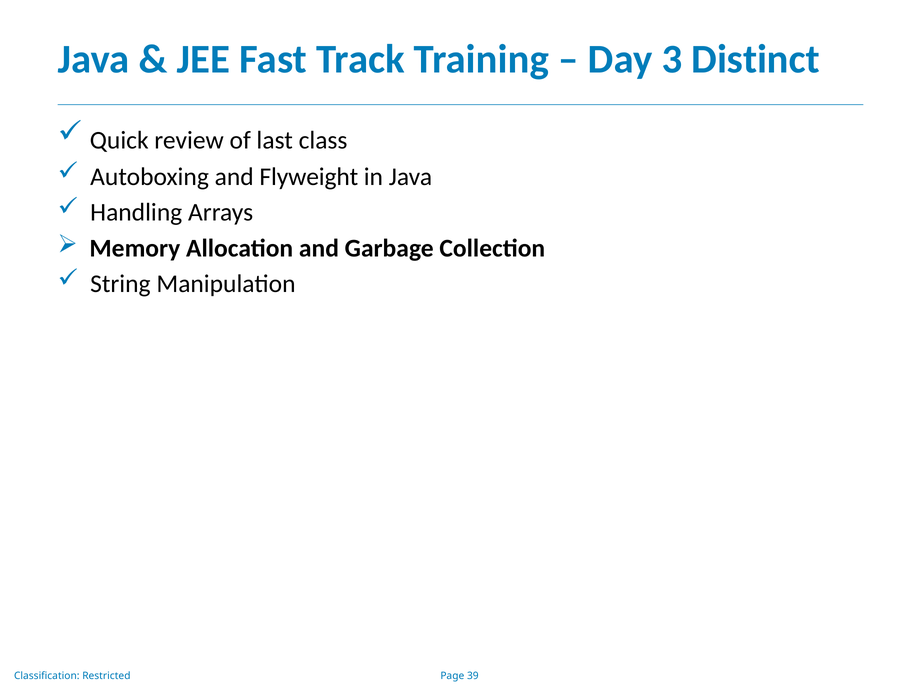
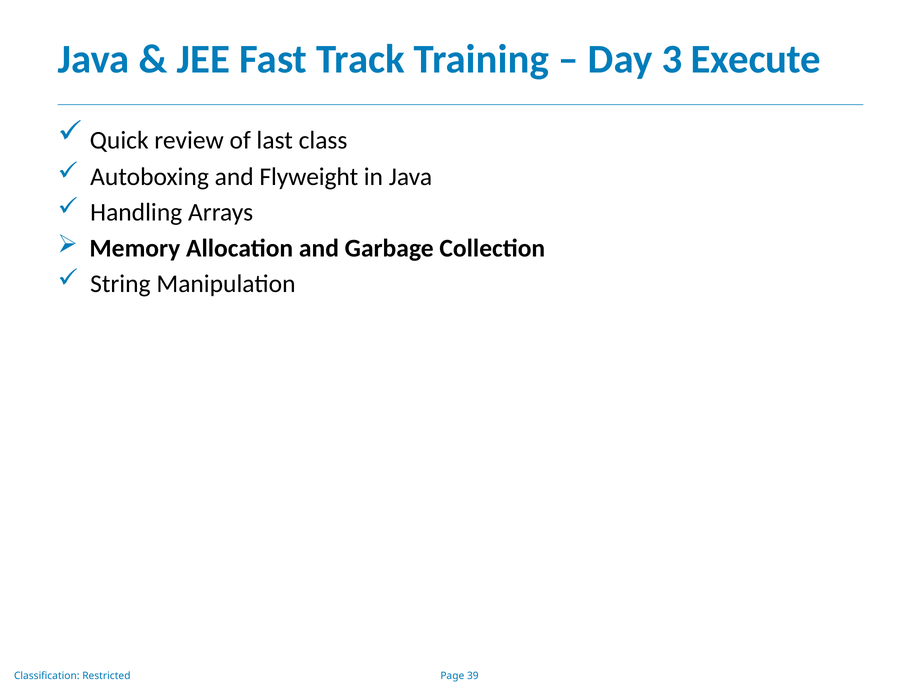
Distinct: Distinct -> Execute (756, 59)
